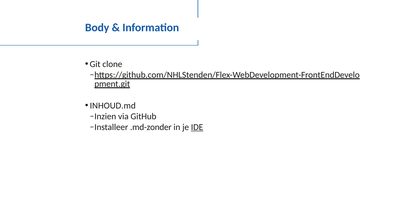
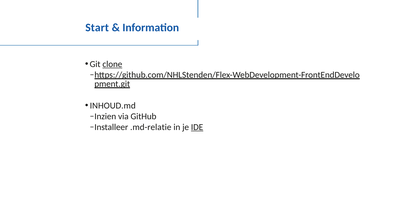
Body: Body -> Start (97, 28)
clone underline: none -> present (112, 64)
.md-zonder: .md-zonder -> .md-relatie (151, 127)
